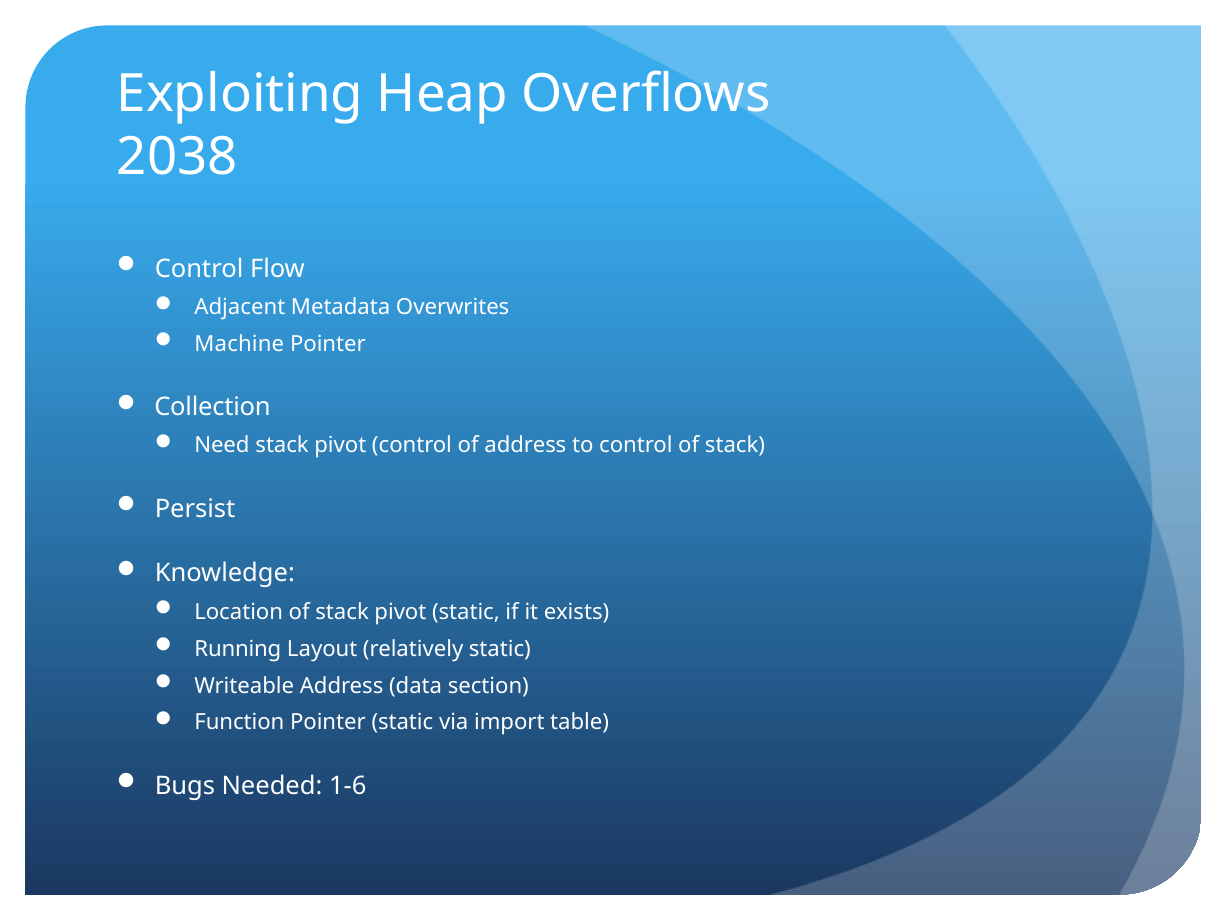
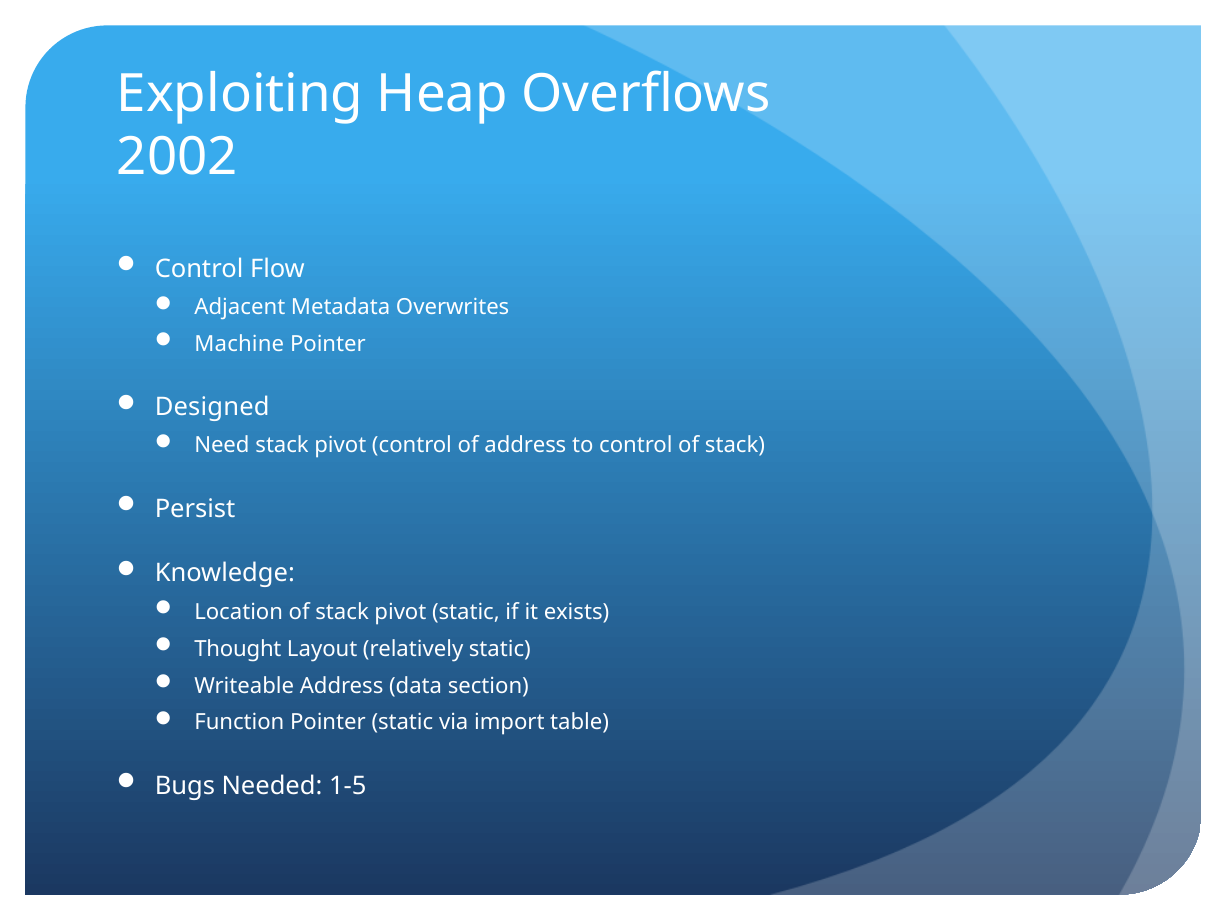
2038: 2038 -> 2002 (177, 157)
Collection: Collection -> Designed (212, 407)
Running: Running -> Thought (238, 649)
1-6: 1-6 -> 1-5 (348, 786)
